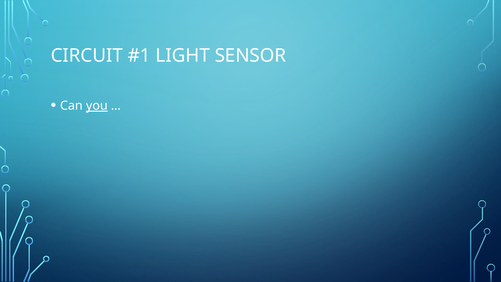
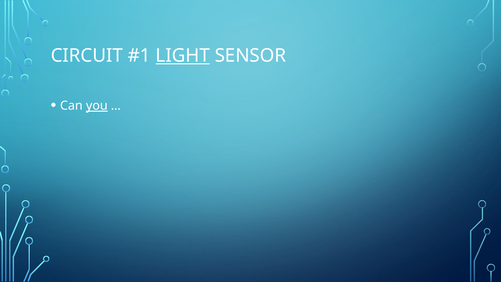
LIGHT underline: none -> present (183, 56)
